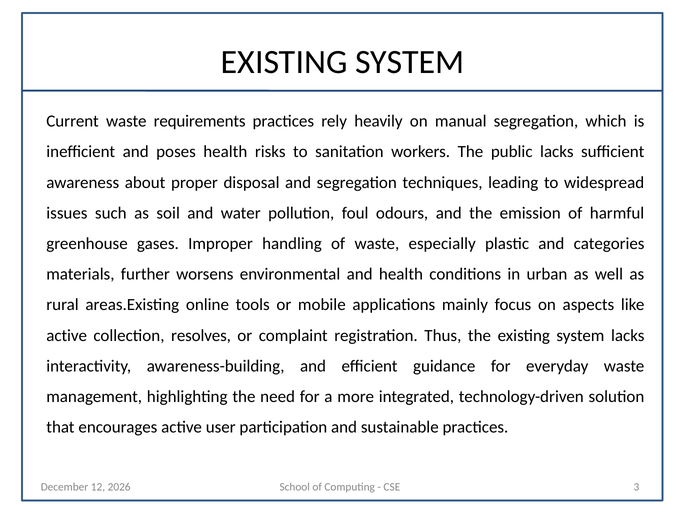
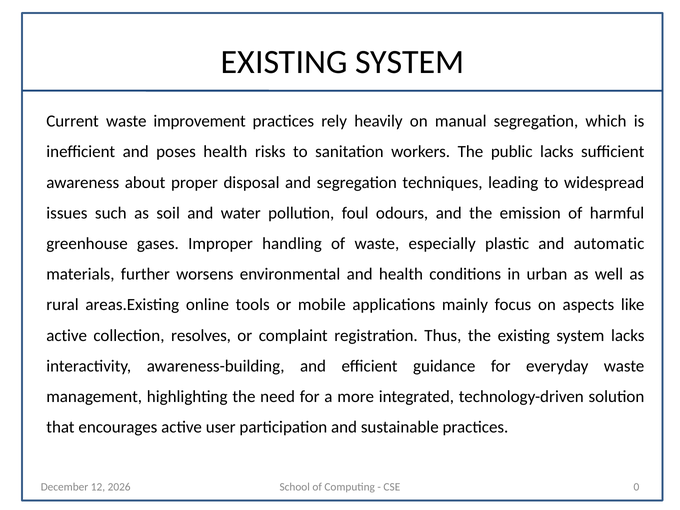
requirements: requirements -> improvement (200, 121)
categories: categories -> automatic (609, 244)
3: 3 -> 0 (636, 487)
